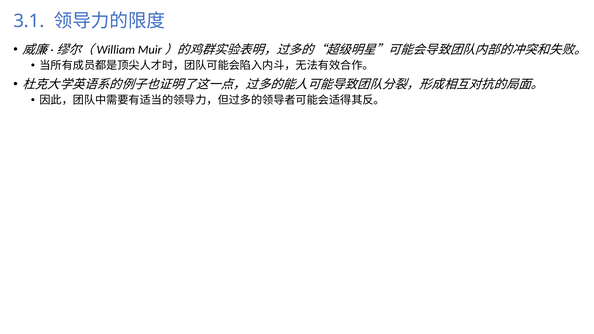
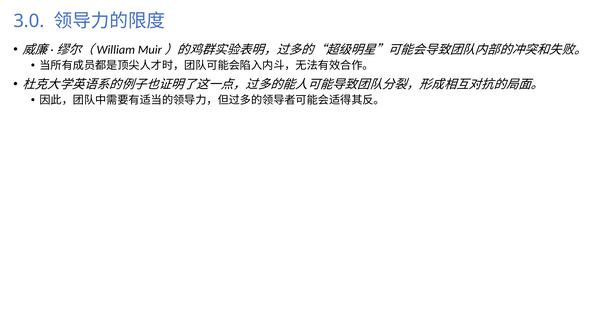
3.1: 3.1 -> 3.0 (29, 21)
